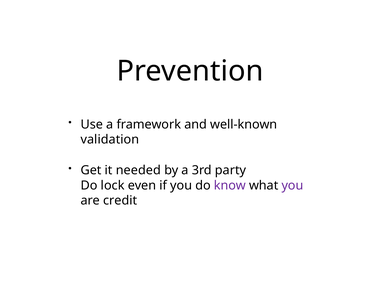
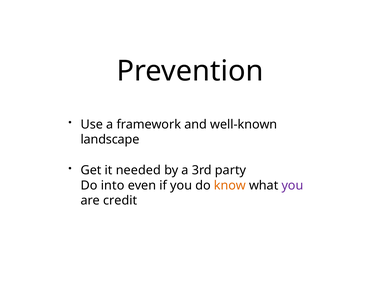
validation: validation -> landscape (110, 140)
lock: lock -> into (113, 185)
know colour: purple -> orange (230, 185)
